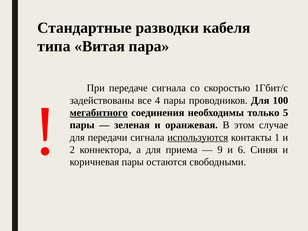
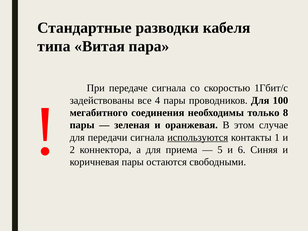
мегабитного underline: present -> none (99, 113)
5: 5 -> 8 (286, 113)
9: 9 -> 5 (220, 150)
